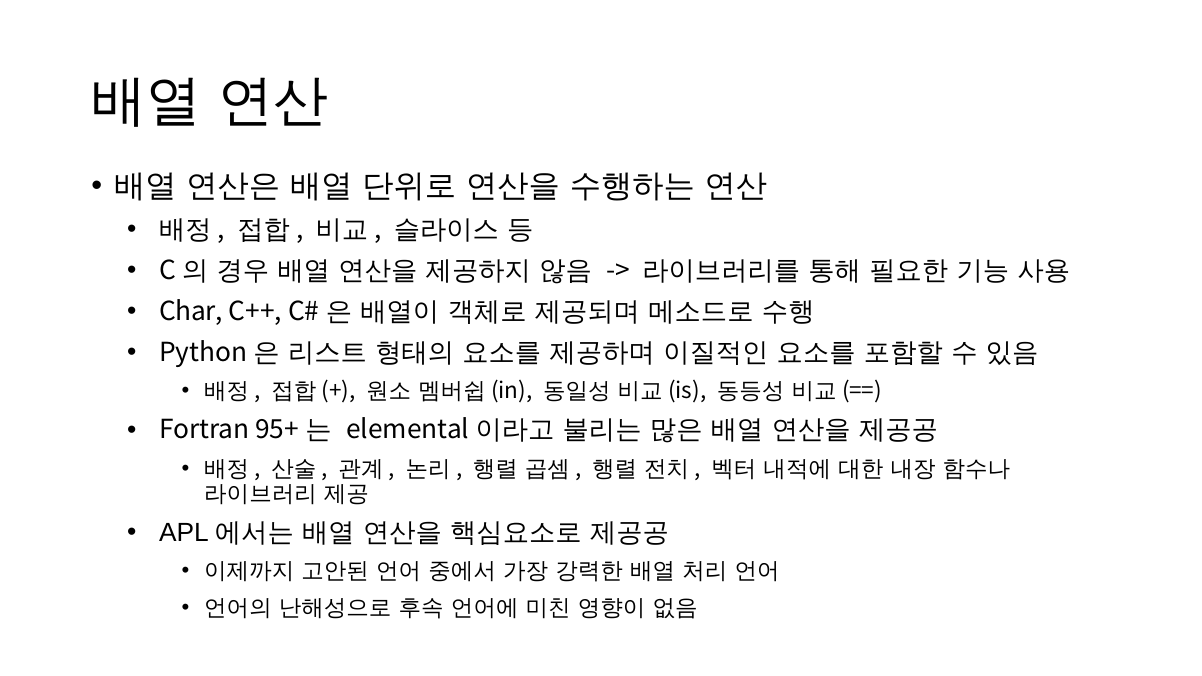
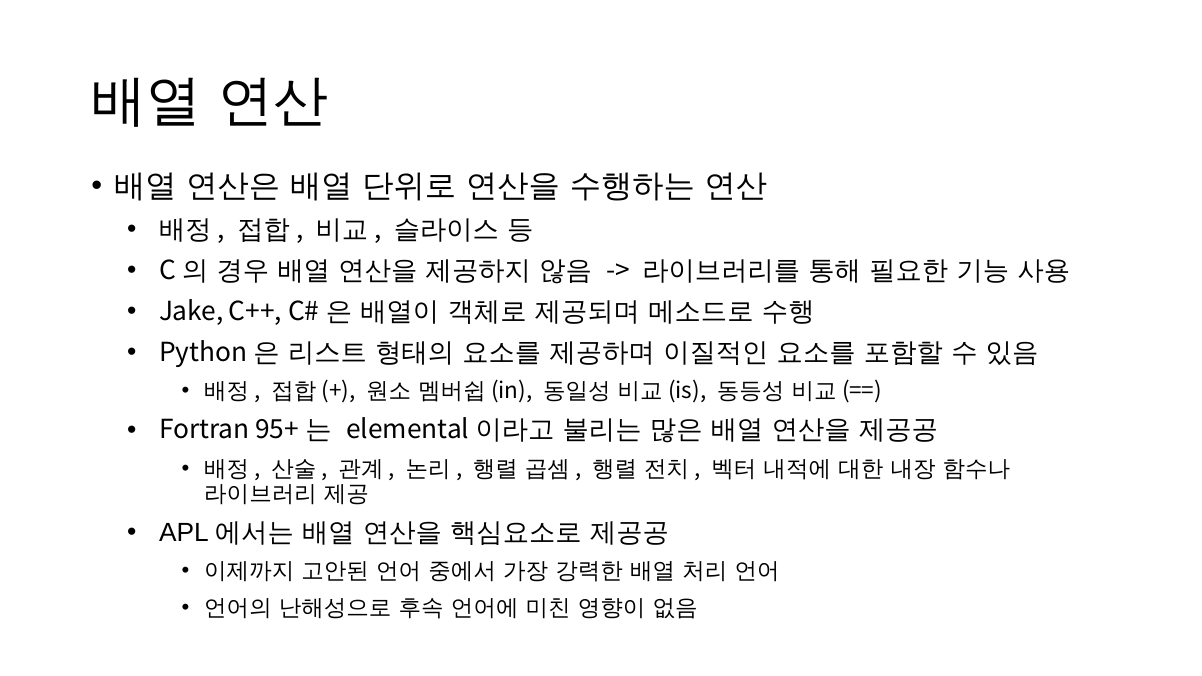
Char: Char -> Jake (191, 312)
